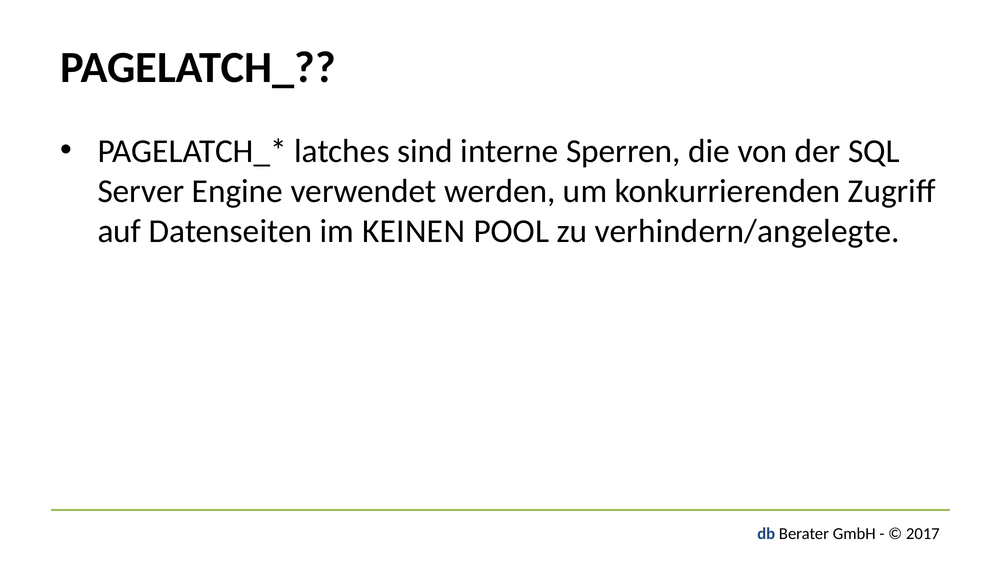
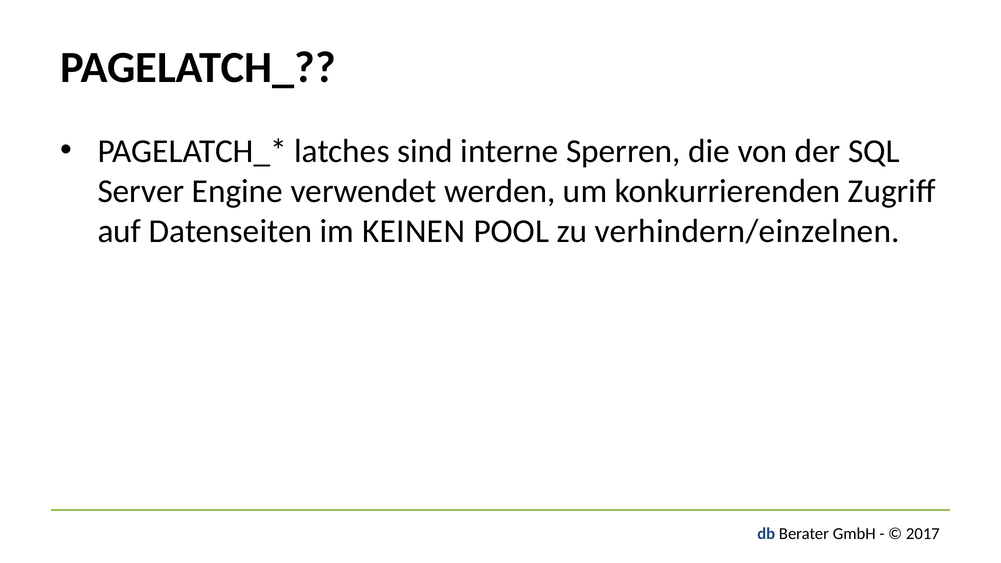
verhindern/angelegte: verhindern/angelegte -> verhindern/einzelnen (747, 231)
